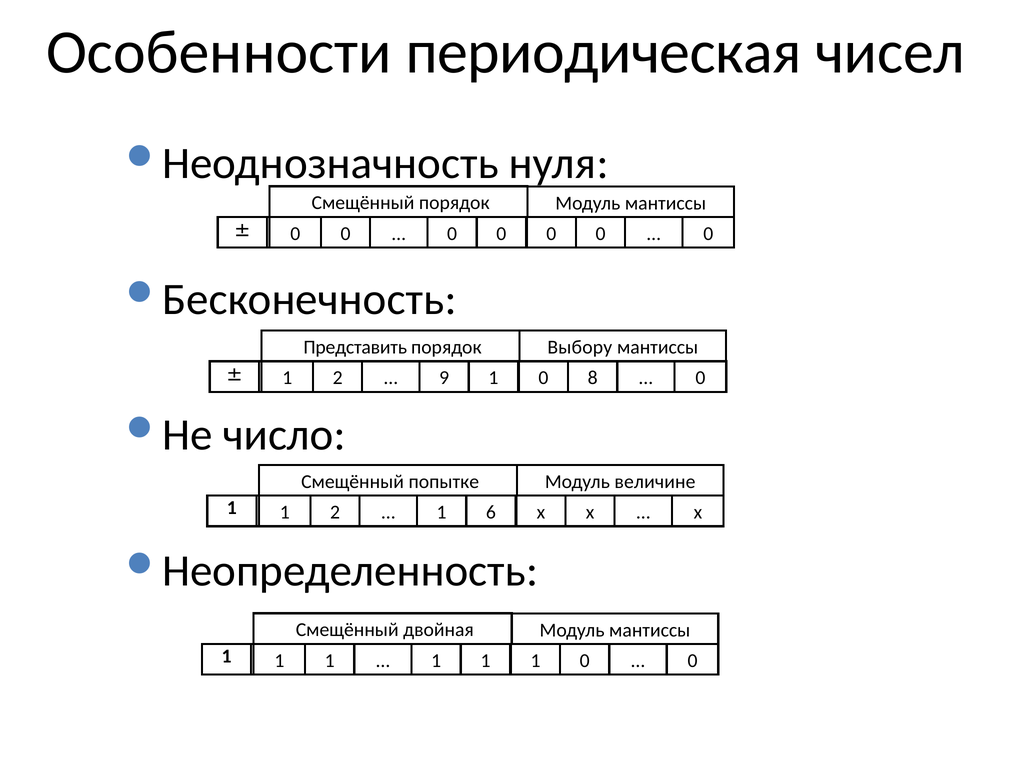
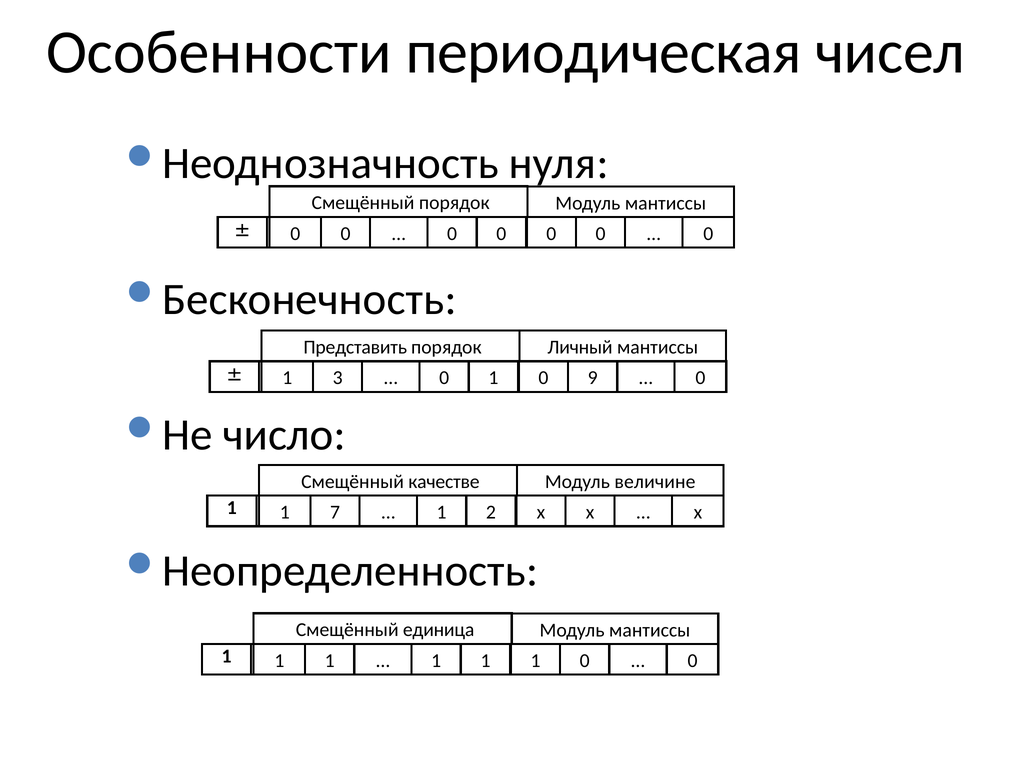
Выбору: Выбору -> Личный (580, 347)
2: 2 -> 3 (338, 378)
9: 9 -> 0 (444, 378)
8: 8 -> 9 (593, 378)
попытке: попытке -> качестве (444, 482)
1 2: 2 -> 7 (335, 512)
6: 6 -> 2 (491, 512)
двойная: двойная -> единица (439, 630)
